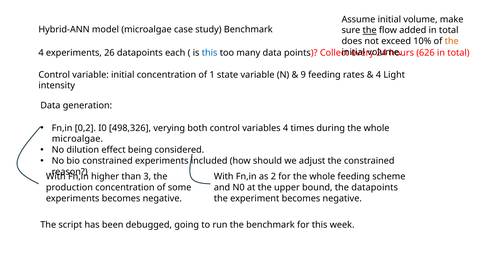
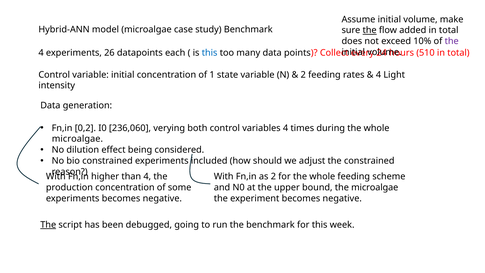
the colour: orange -> purple (452, 41)
626: 626 -> 510 (425, 53)
9: 9 -> 2 (303, 75)
498,326: 498,326 -> 236,060 (130, 128)
than 3: 3 -> 4 (147, 176)
the datapoints: datapoints -> microalgae (375, 187)
The underline: none -> present (48, 225)
